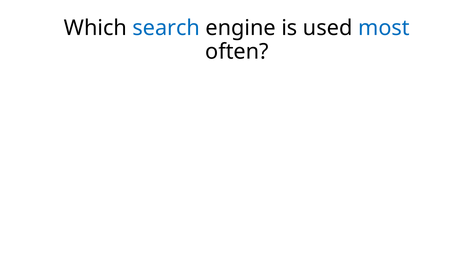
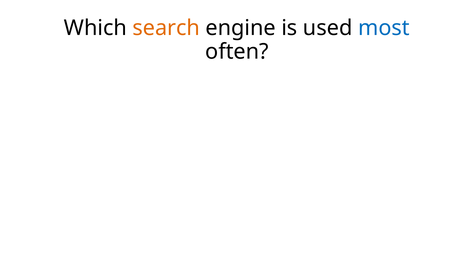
search colour: blue -> orange (166, 28)
